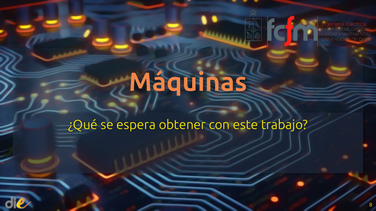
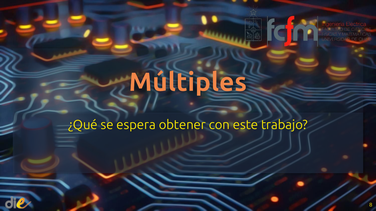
Máquinas: Máquinas -> Múltiples (188, 82)
